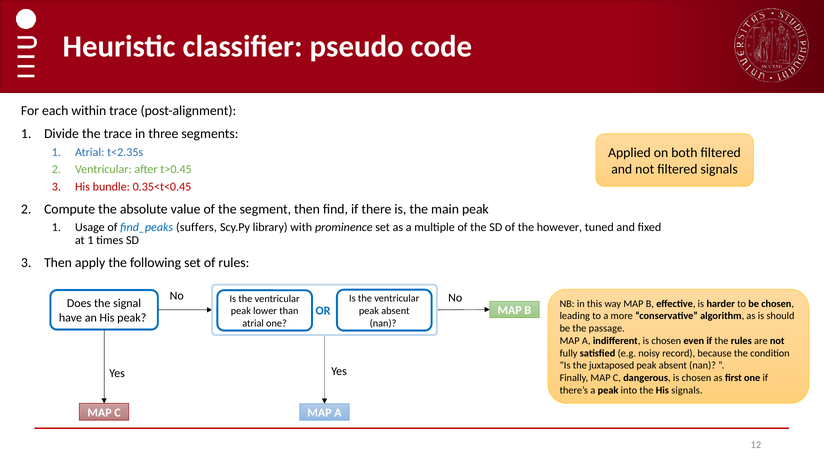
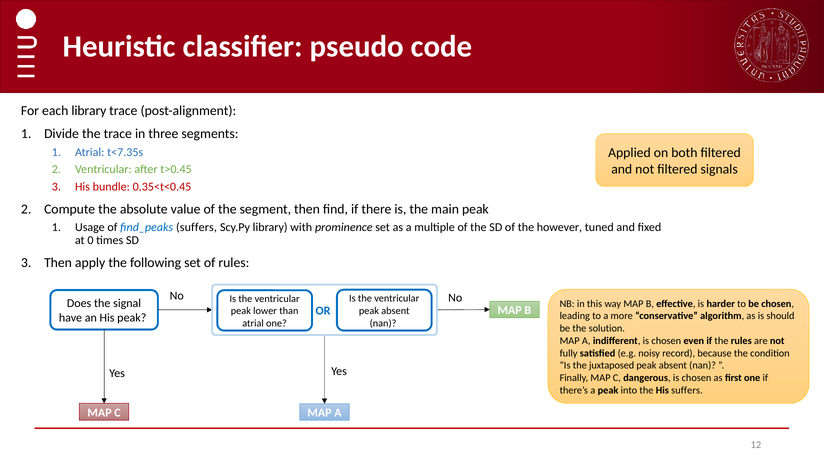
each within: within -> library (89, 111)
t<2.35s: t<2.35s -> t<7.35s (125, 152)
at 1: 1 -> 0 (90, 241)
passage: passage -> solution (607, 329)
His signals: signals -> suffers (687, 391)
